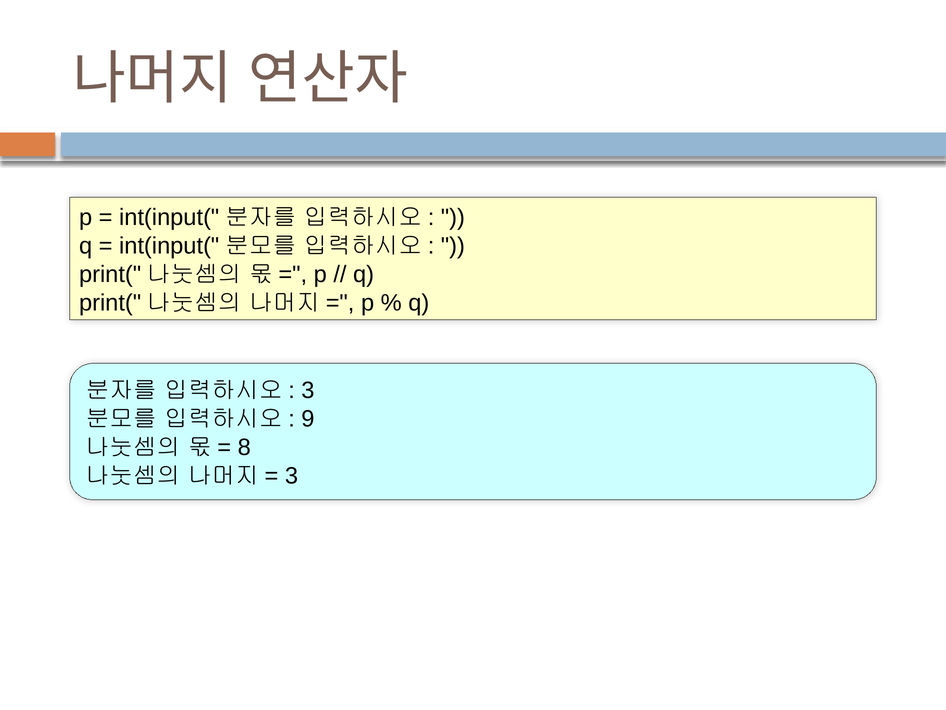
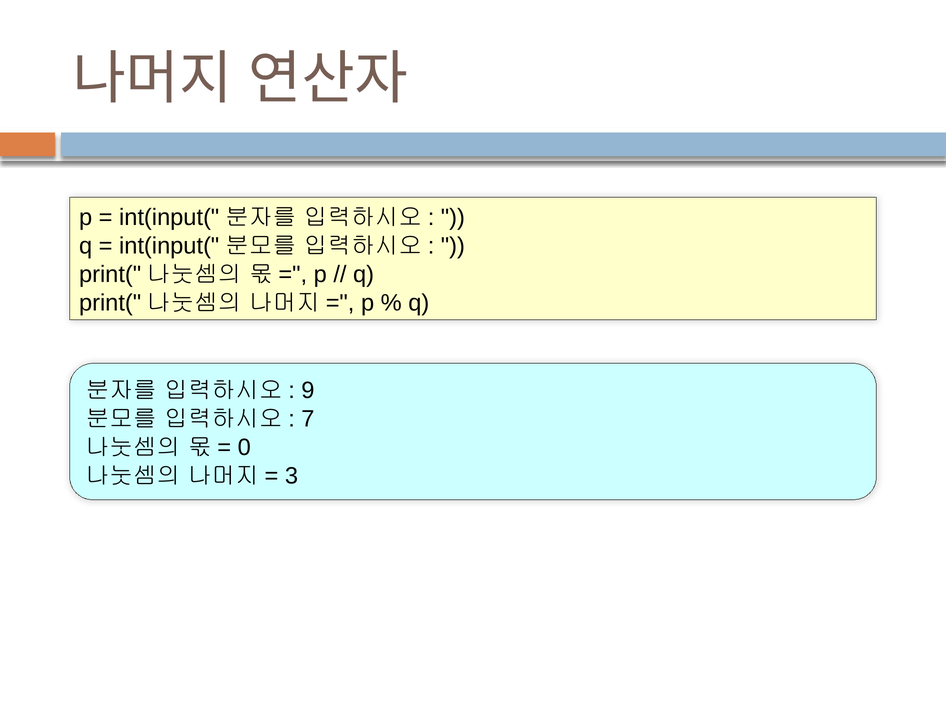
3: 3 -> 9 (308, 390)
9: 9 -> 7 (308, 419)
8: 8 -> 0 (244, 447)
